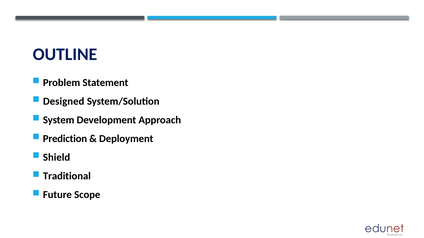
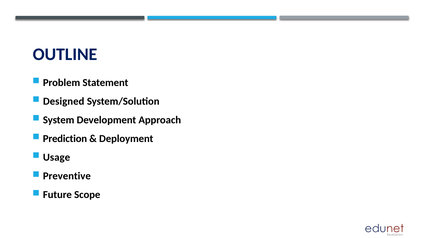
Shield: Shield -> Usage (57, 158)
Traditional: Traditional -> Preventive (67, 176)
